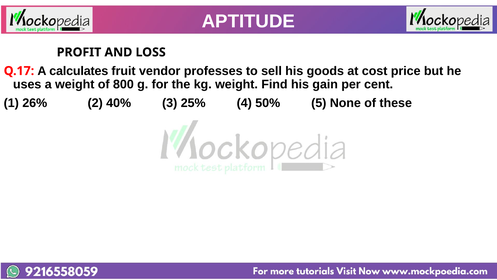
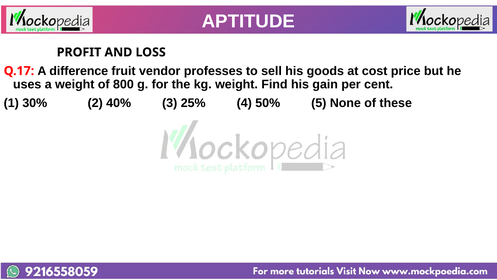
calculates: calculates -> difference (79, 71)
26%: 26% -> 30% (35, 103)
